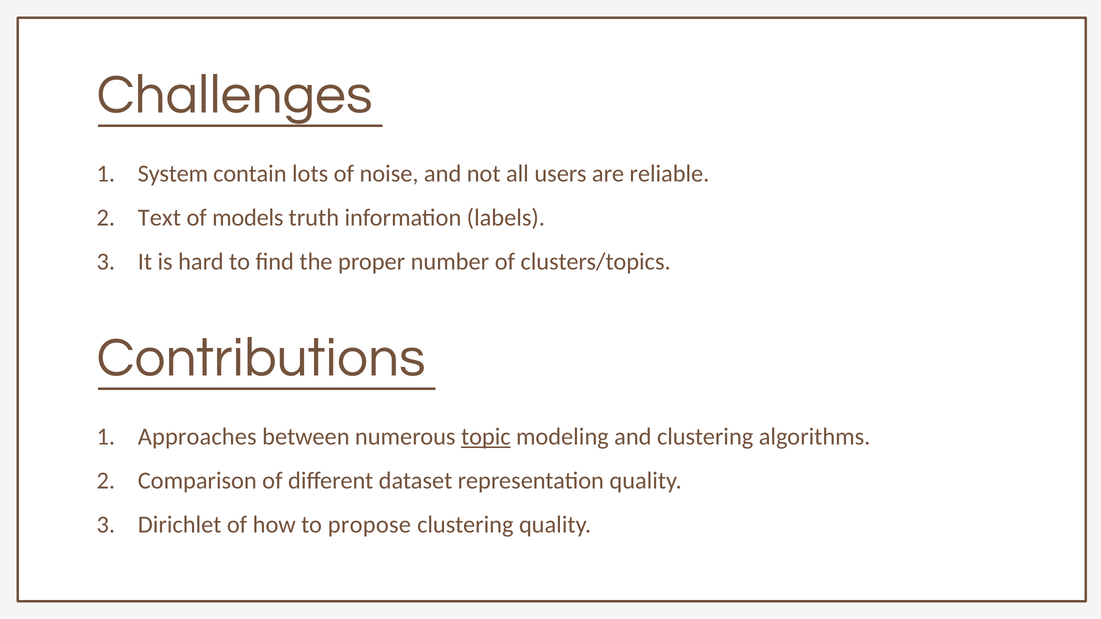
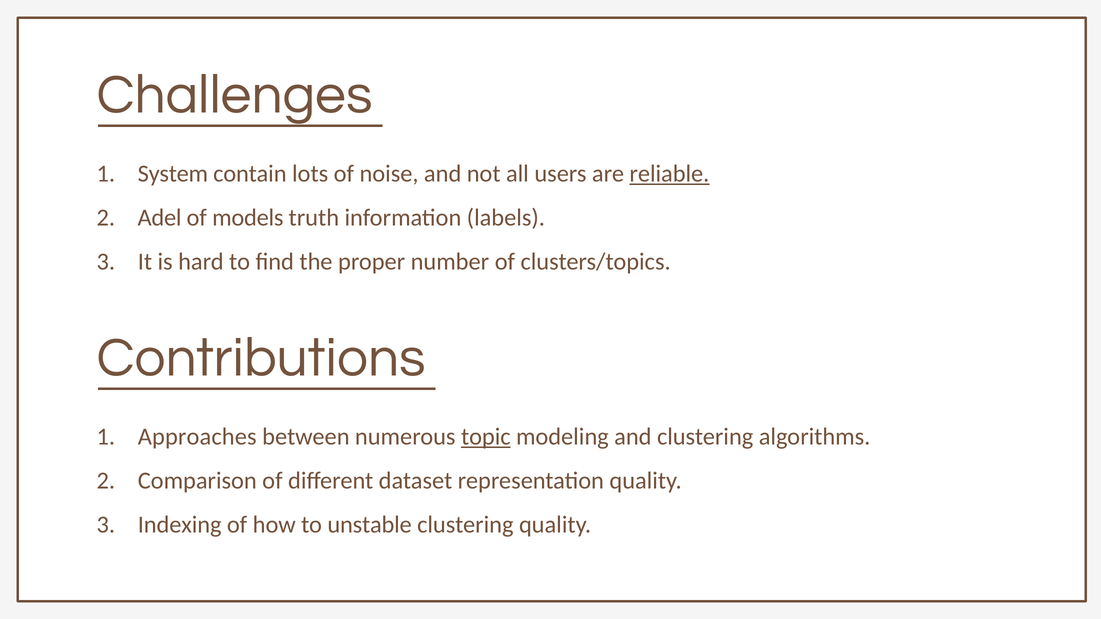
reliable underline: none -> present (669, 174)
Text: Text -> Adel (160, 218)
Dirichlet: Dirichlet -> Indexing (180, 525)
propose: propose -> unstable (370, 525)
